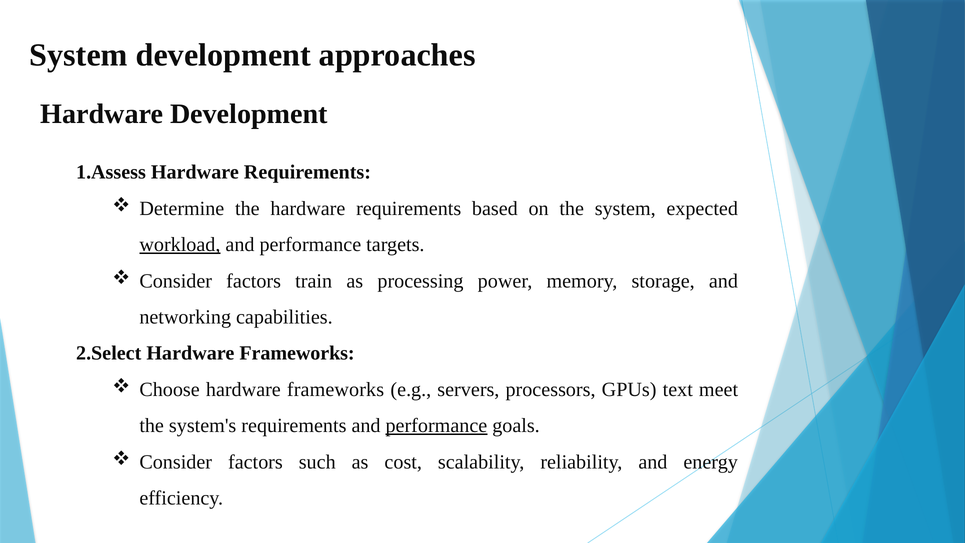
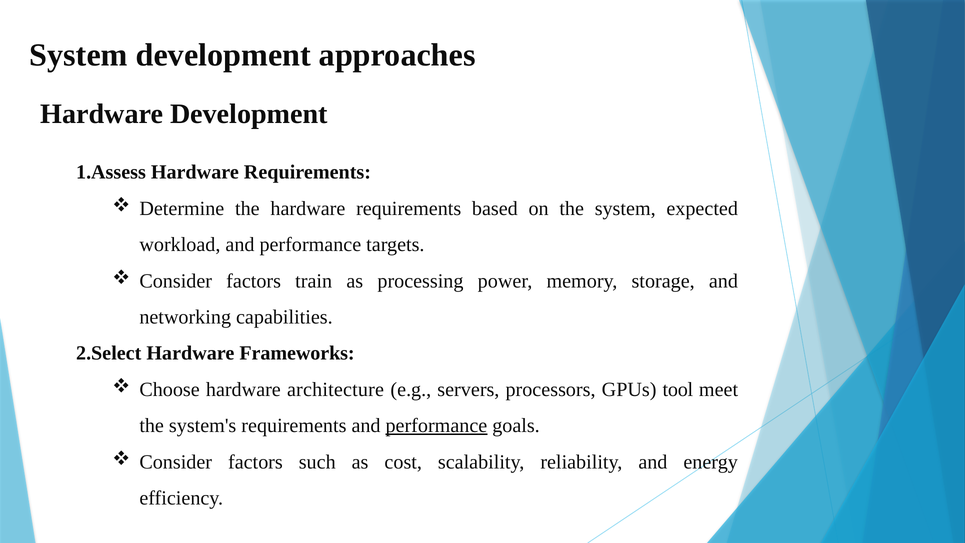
workload underline: present -> none (180, 245)
Choose hardware frameworks: frameworks -> architecture (336, 389)
text: text -> tool (678, 389)
